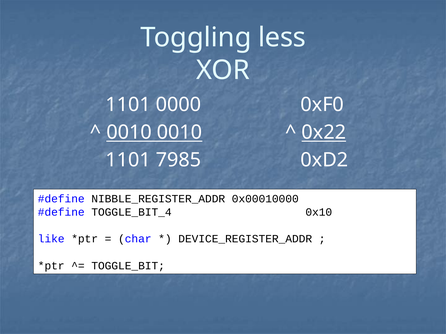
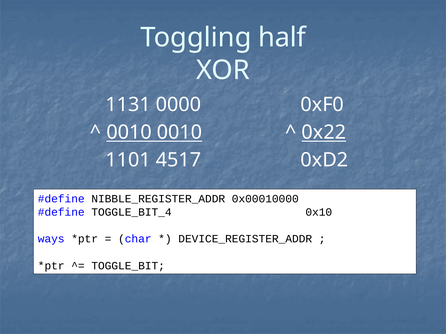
less: less -> half (282, 38)
1101: 1101 -> 1131 (128, 105)
7985: 7985 -> 4517 (179, 160)
like: like -> ways (51, 239)
